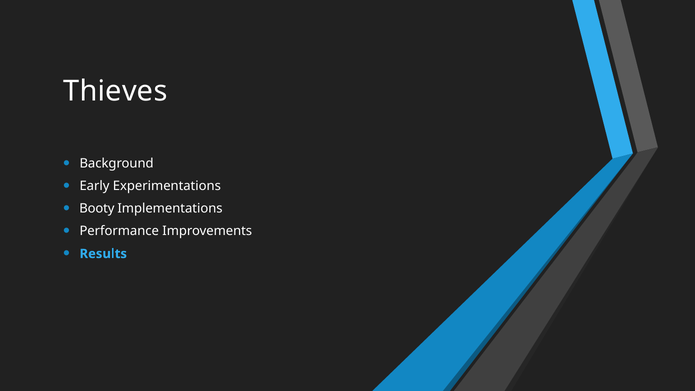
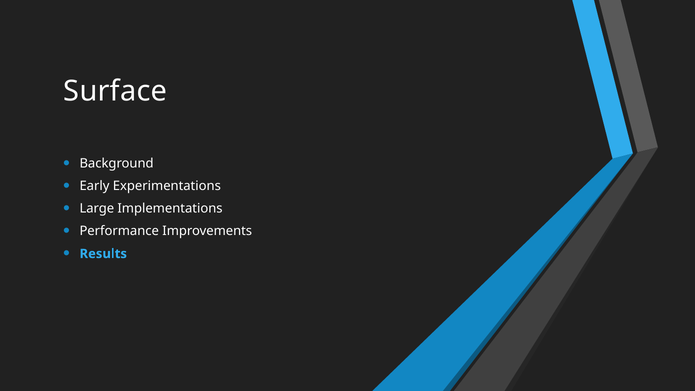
Thieves: Thieves -> Surface (115, 91)
Booty: Booty -> Large (97, 209)
